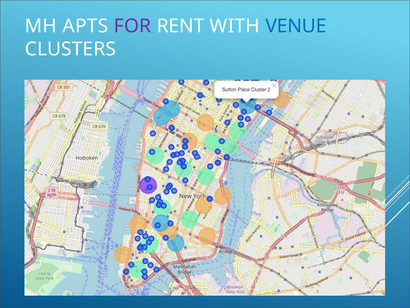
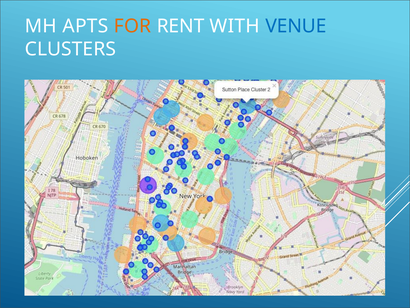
FOR colour: purple -> orange (133, 26)
